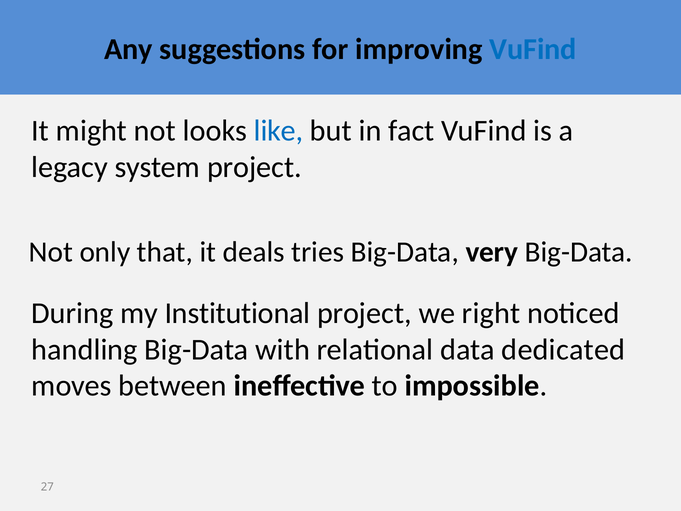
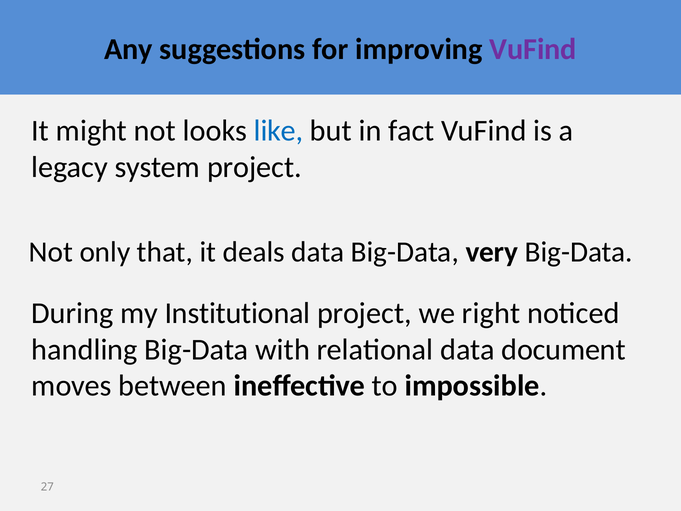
VuFind colour: blue -> purple (533, 49)
deals tries: tries -> data (318, 252)
dedicated: dedicated -> document (564, 349)
